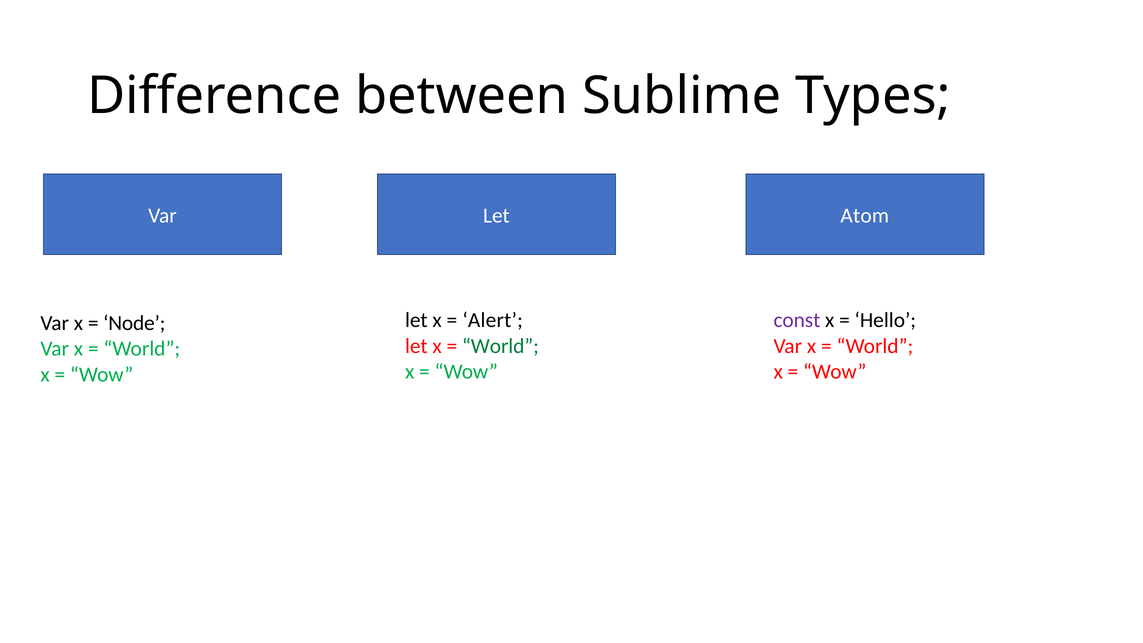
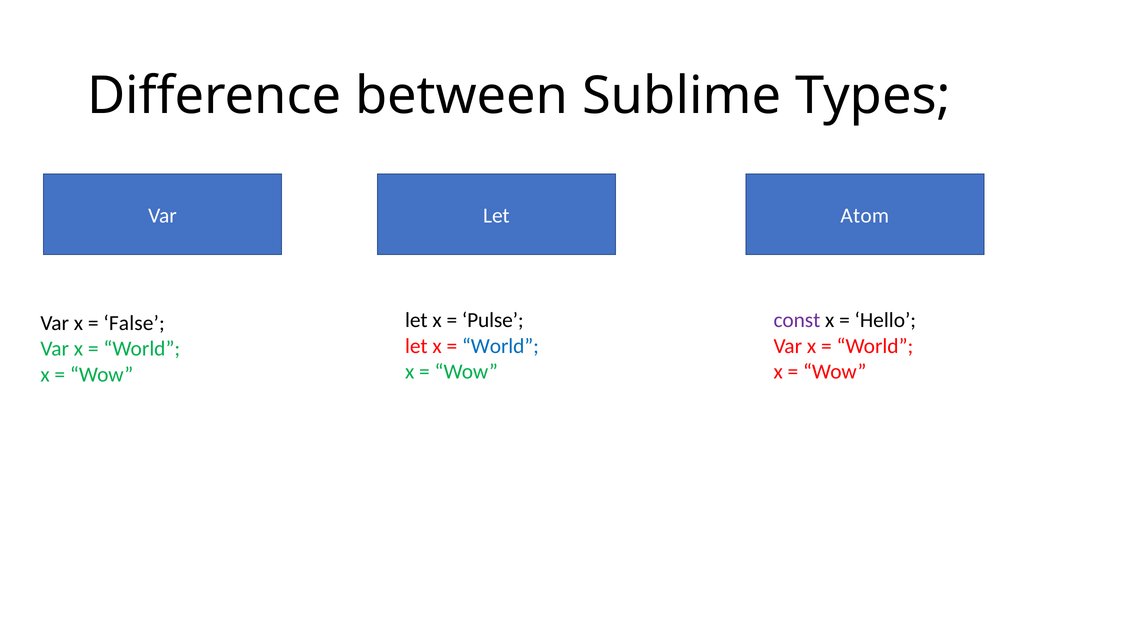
Alert: Alert -> Pulse (493, 320)
Node: Node -> False (134, 323)
World colour: green -> blue (500, 346)
